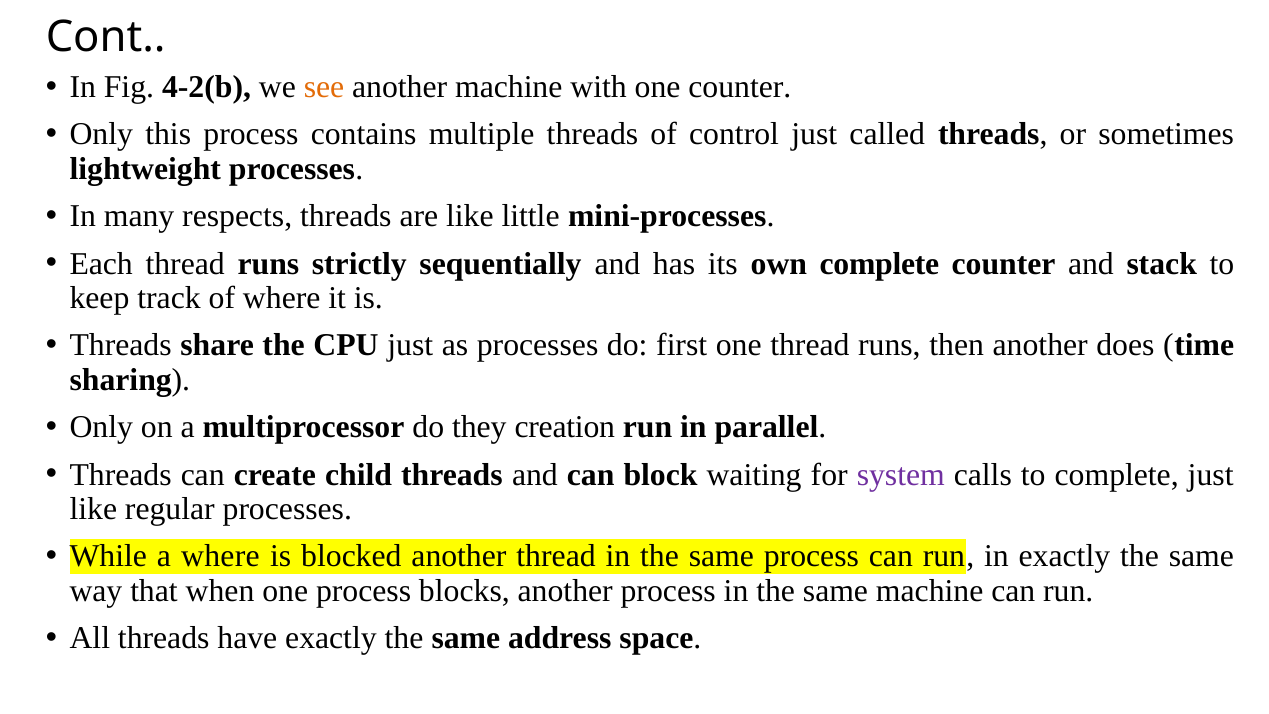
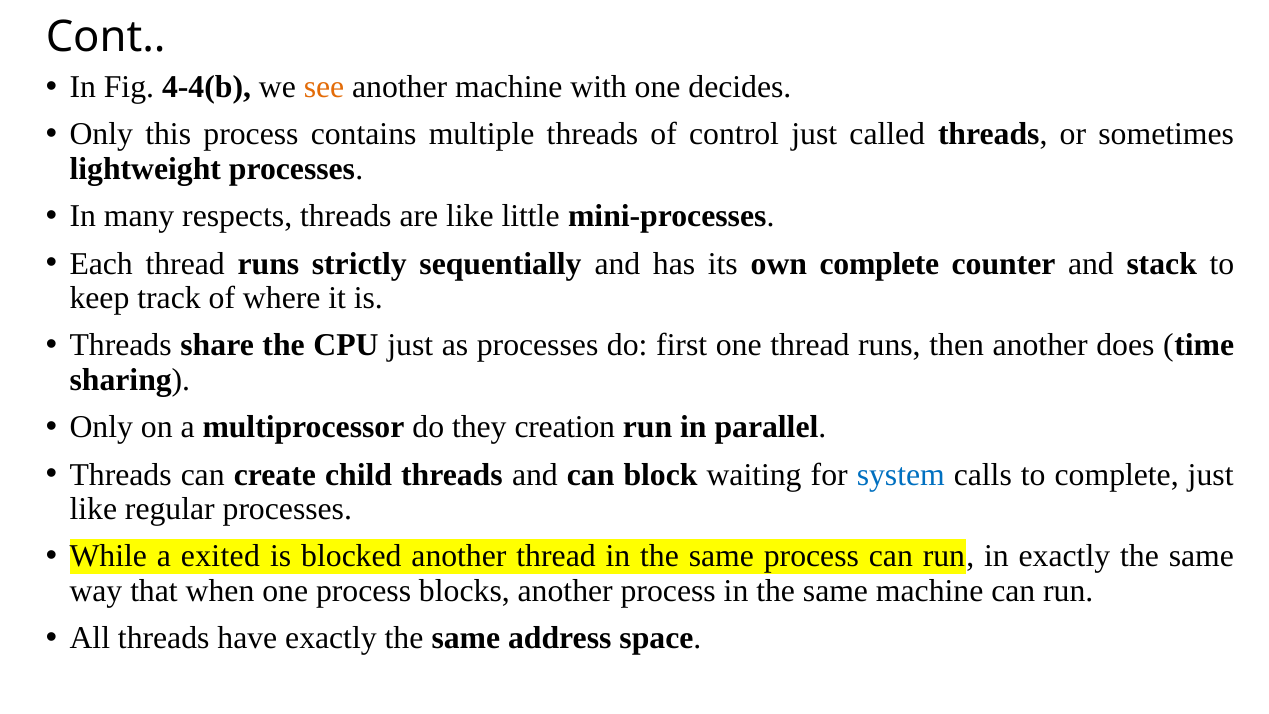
4-2(b: 4-2(b -> 4-4(b (207, 87)
one counter: counter -> decides (740, 87)
system colour: purple -> blue (901, 475)
a where: where -> exited (220, 556)
